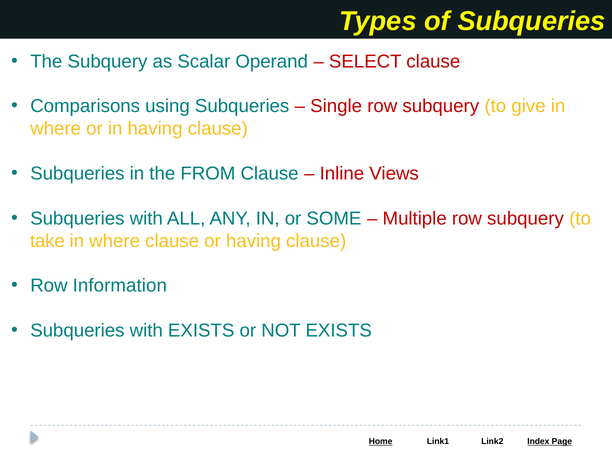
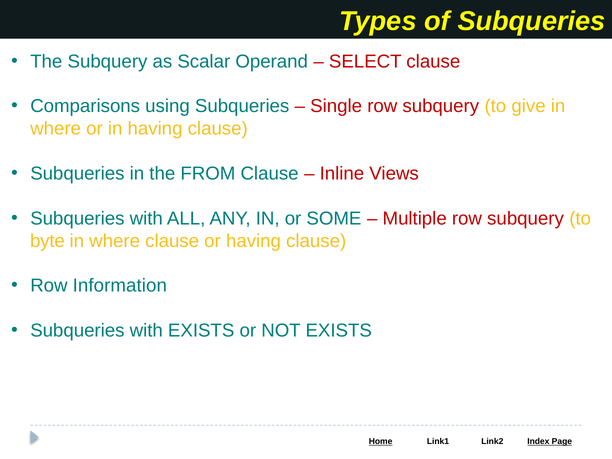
take: take -> byte (47, 241)
